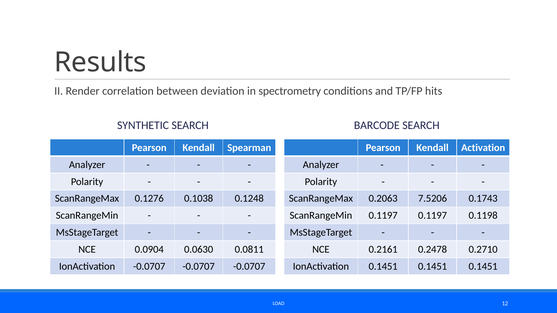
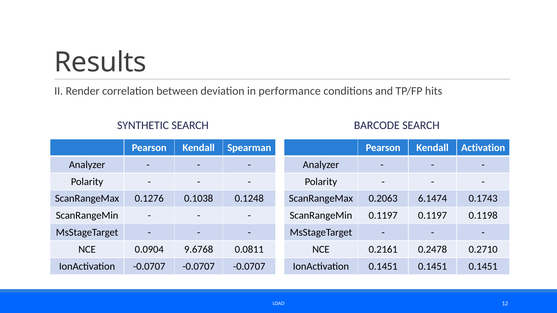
spectrometry: spectrometry -> performance (290, 91)
7.5206: 7.5206 -> 6.1474 (433, 199)
0.0630: 0.0630 -> 9.6768 (199, 250)
